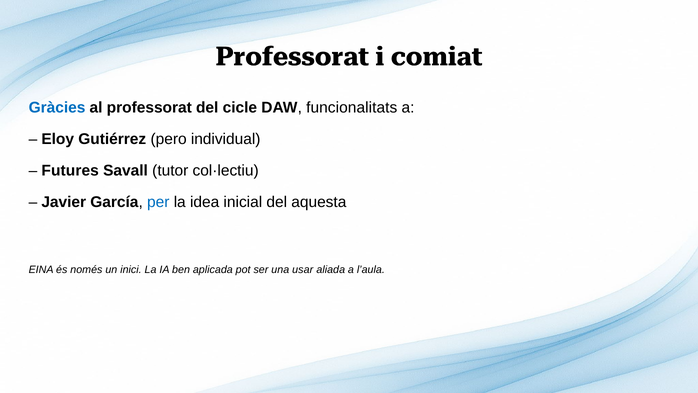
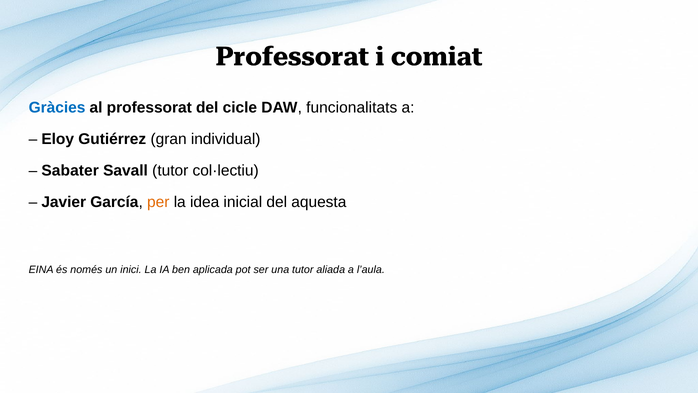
pero: pero -> gran (169, 139)
Futures: Futures -> Sabater (70, 171)
per colour: blue -> orange (158, 202)
una usar: usar -> tutor (303, 269)
